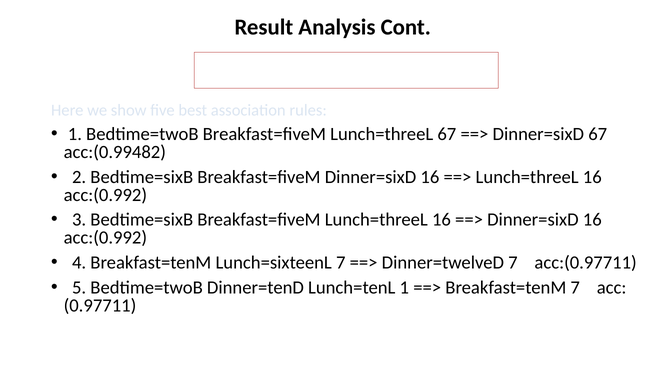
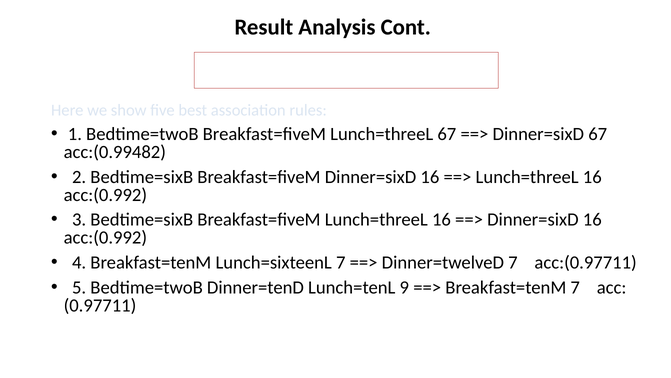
Lunch=tenL 1: 1 -> 9 (404, 287)
